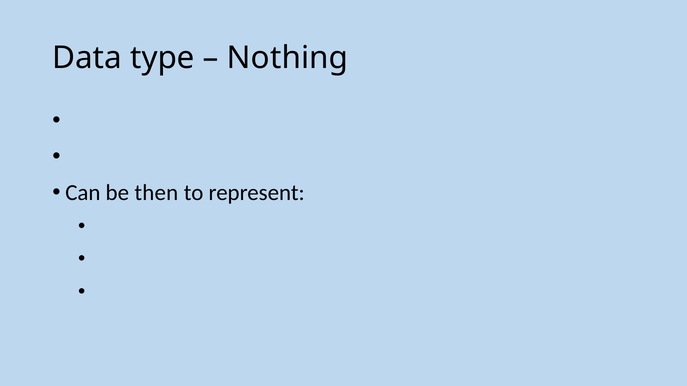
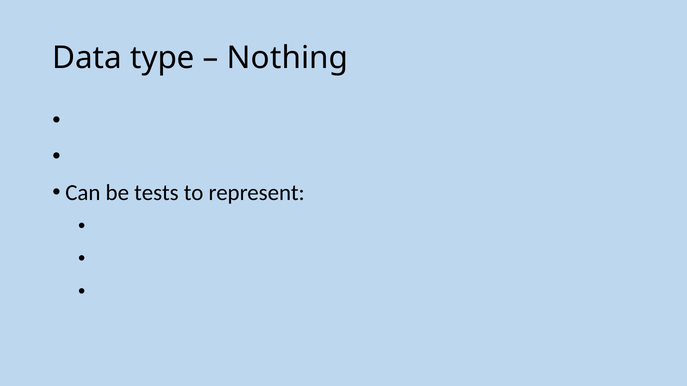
then: then -> tests (156, 193)
